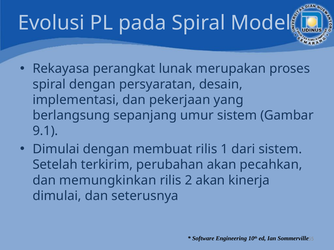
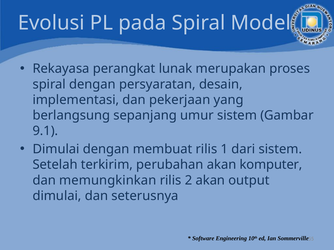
pecahkan: pecahkan -> komputer (271, 165)
kinerja: kinerja -> output (249, 181)
